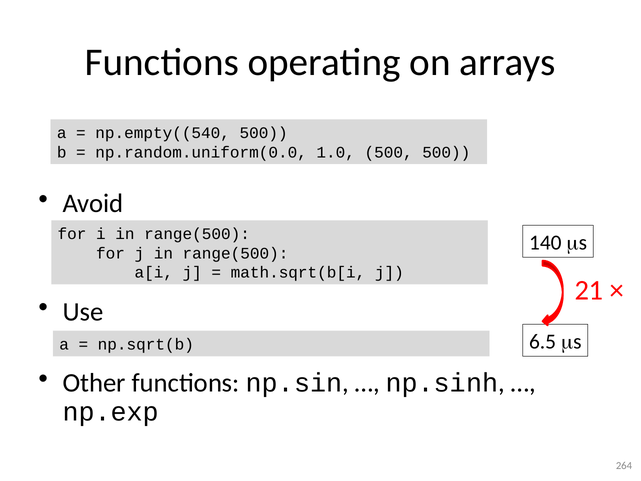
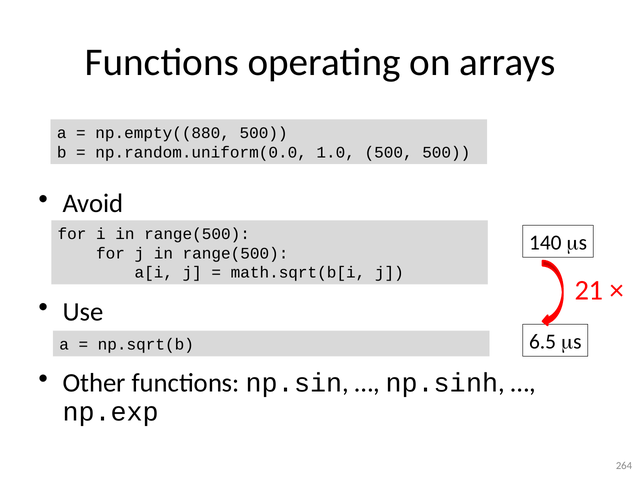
np.empty((540: np.empty((540 -> np.empty((880 (163, 133)
